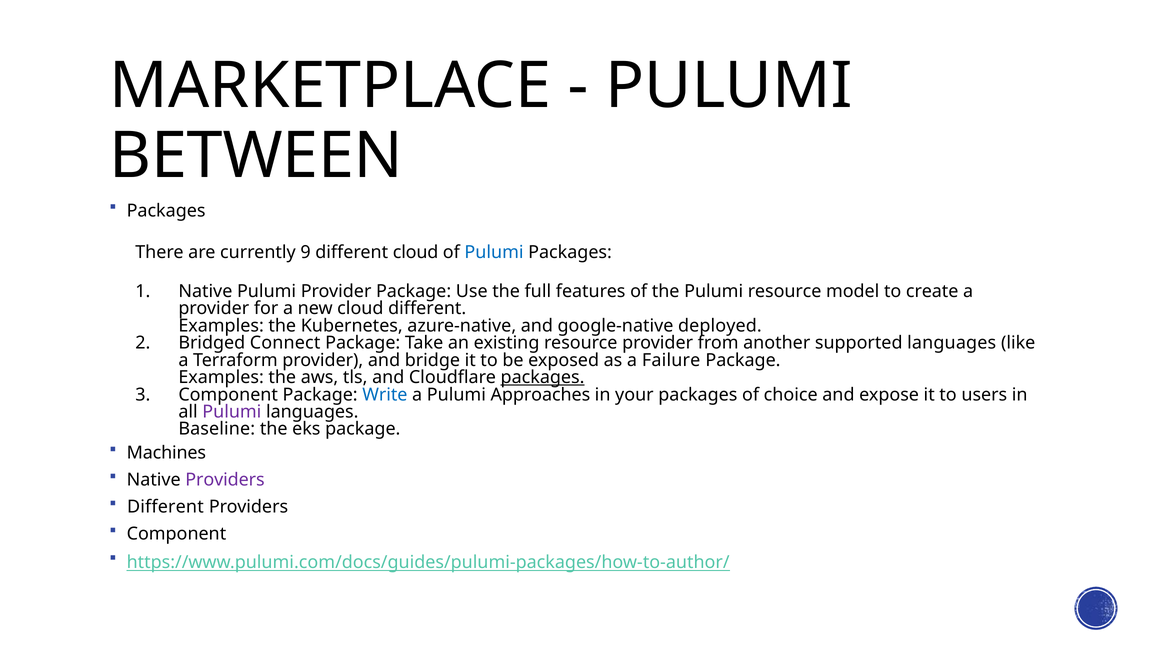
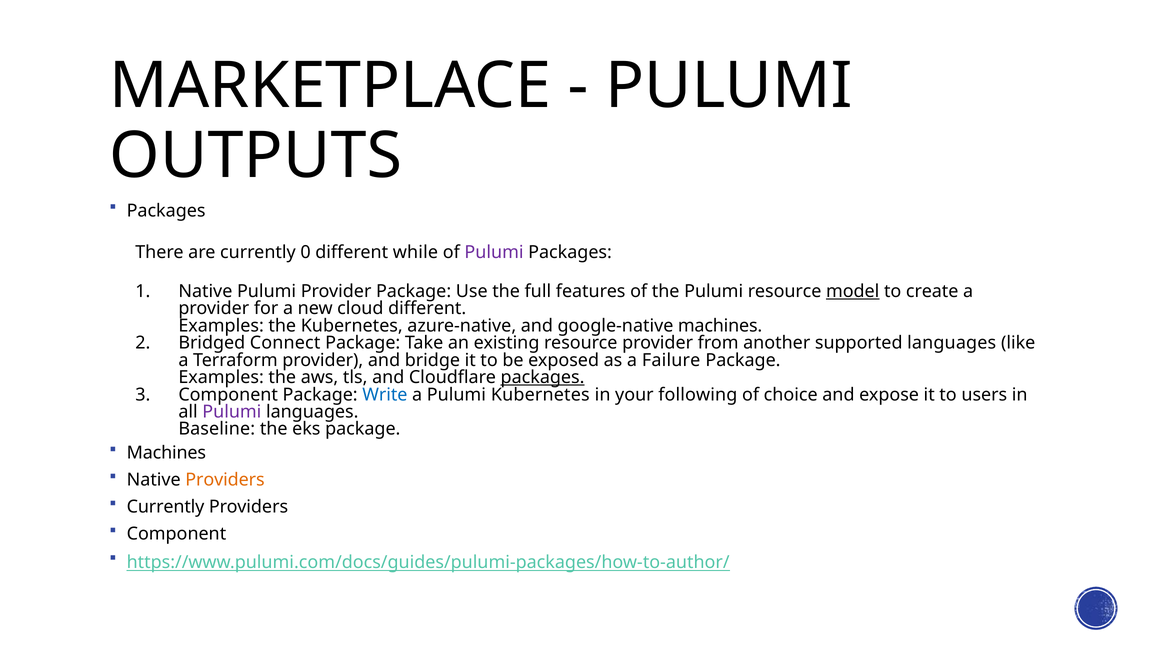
BETWEEN: BETWEEN -> OUTPUTS (256, 156)
9: 9 -> 0 (306, 253)
different cloud: cloud -> while (415, 253)
Pulumi colour: blue -> purple (494, 253)
model underline: none -> present (853, 291)
google-native deployed: deployed -> machines (720, 326)
Pulumi Approaches: Approaches -> Kubernetes (540, 395)
your packages: packages -> following (698, 395)
Providers colour: purple -> orange (225, 480)
Different: Different -> Currently (166, 507)
